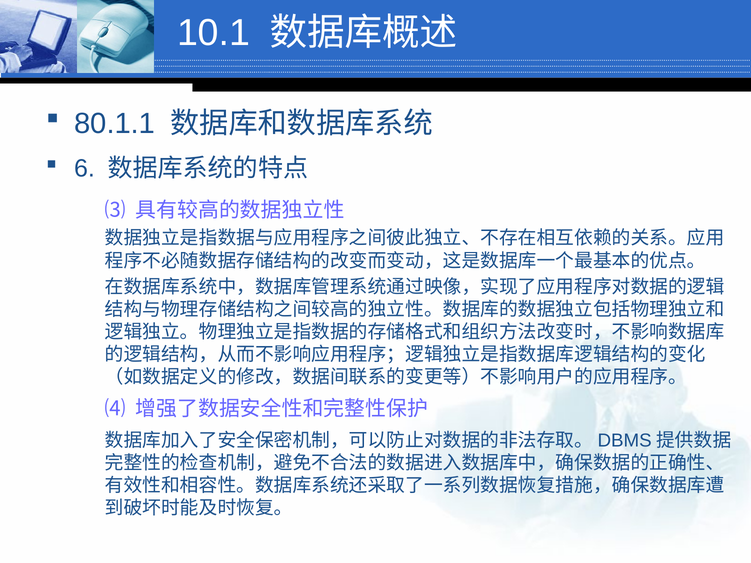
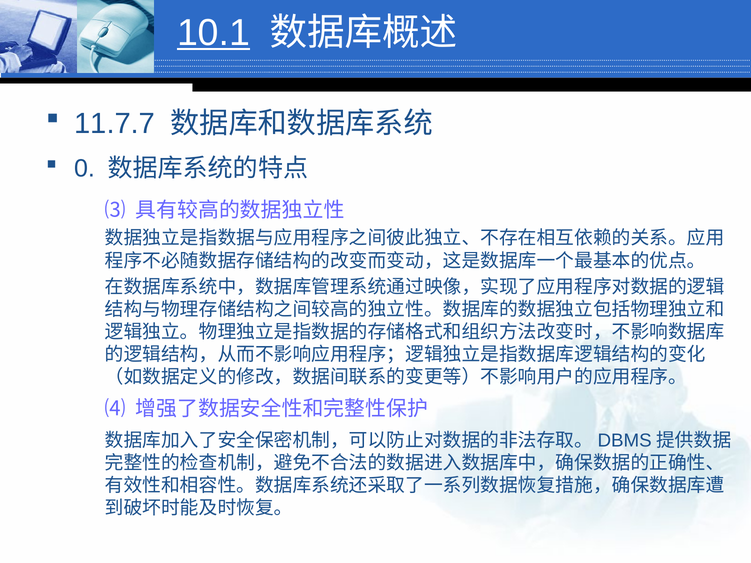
10.1 underline: none -> present (214, 33)
80.1.1: 80.1.1 -> 11.7.7 (115, 124)
6: 6 -> 0 (84, 169)
